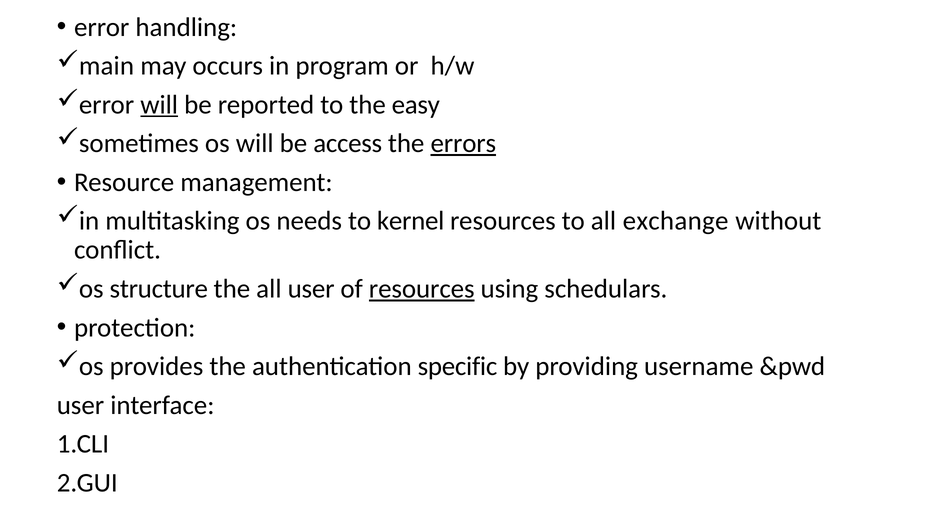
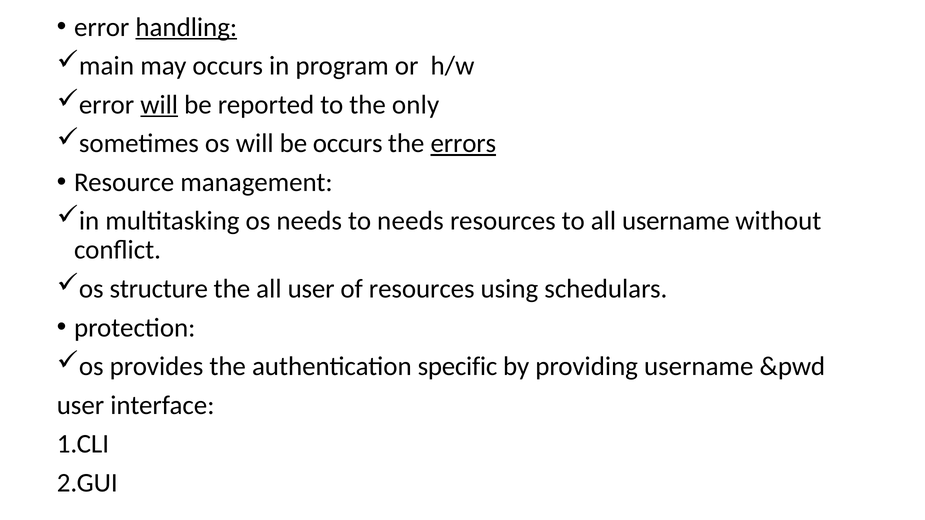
handling underline: none -> present (186, 27)
easy: easy -> only (416, 105)
be access: access -> occurs (348, 144)
to kernel: kernel -> needs (410, 221)
all exchange: exchange -> username (676, 221)
resources underline: present -> none (422, 289)
